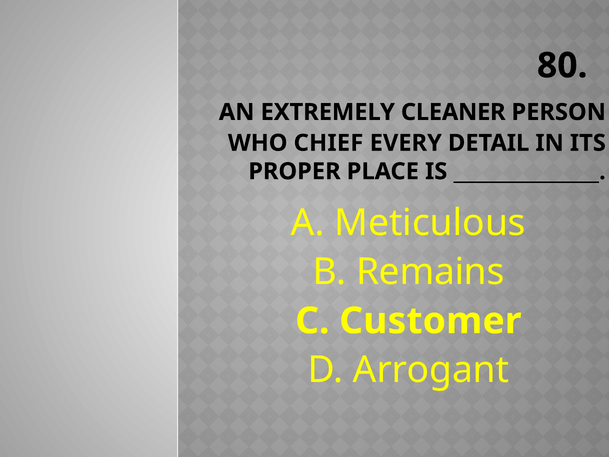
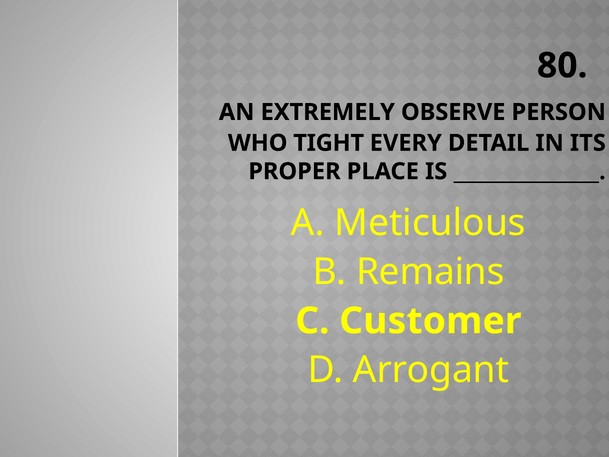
CLEANER: CLEANER -> OBSERVE (453, 112)
CHIEF: CHIEF -> TIGHT (329, 143)
